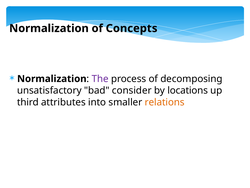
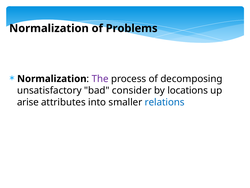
Concepts: Concepts -> Problems (132, 28)
third: third -> arise (28, 102)
relations colour: orange -> blue (165, 102)
